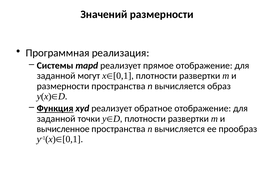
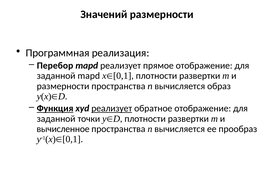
Системы: Системы -> Перебор (55, 65)
заданной могут: могут -> mapd (89, 76)
реализует underline: none -> present (112, 108)
